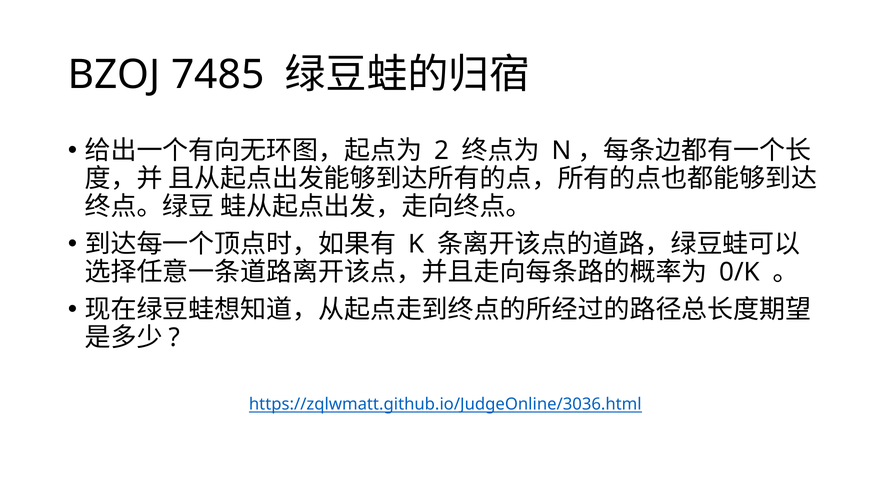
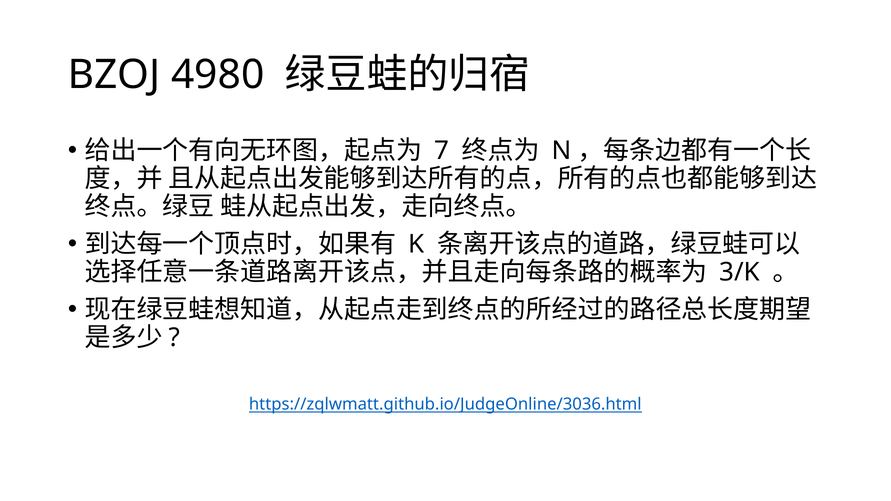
7485: 7485 -> 4980 (218, 75)
2: 2 -> 7 (441, 151)
0/K: 0/K -> 3/K (740, 272)
